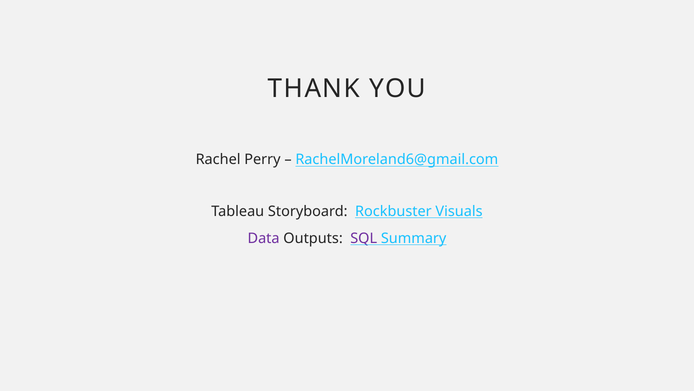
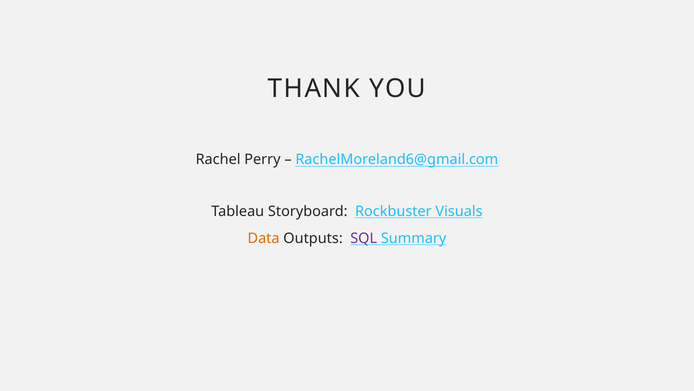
Data colour: purple -> orange (264, 238)
